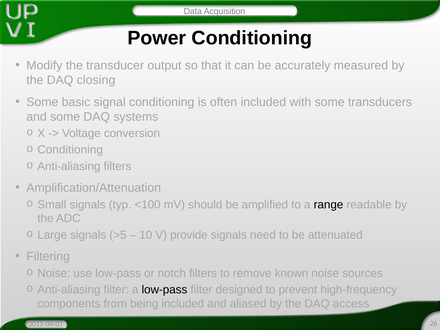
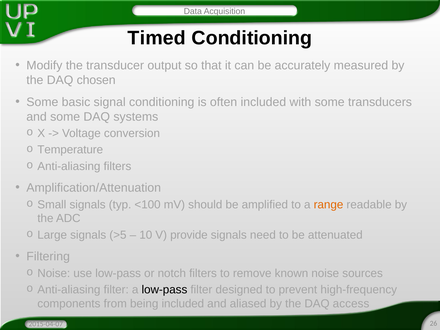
Power: Power -> Timed (157, 38)
closing: closing -> chosen (96, 80)
Conditioning: Conditioning -> Temperature (70, 150)
range colour: black -> orange (329, 205)
